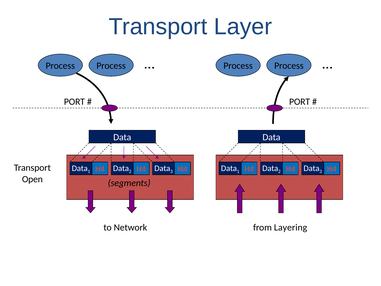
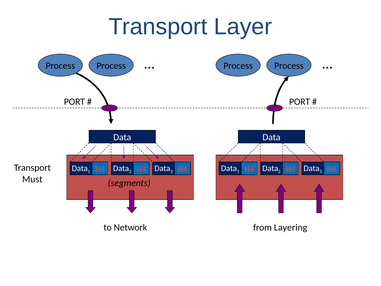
Open: Open -> Must (32, 179)
